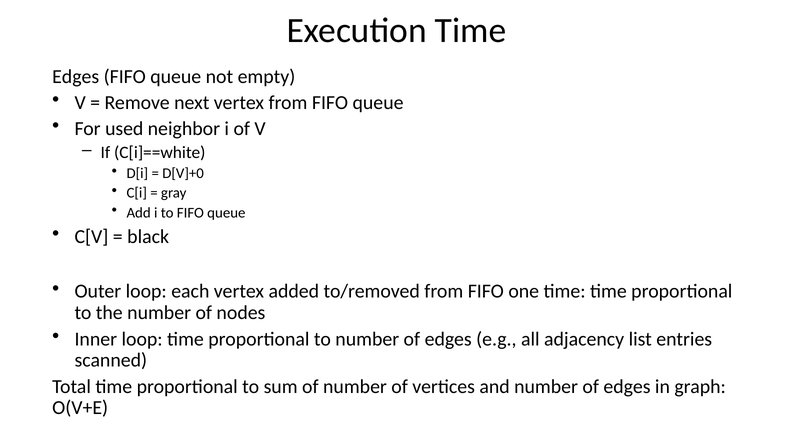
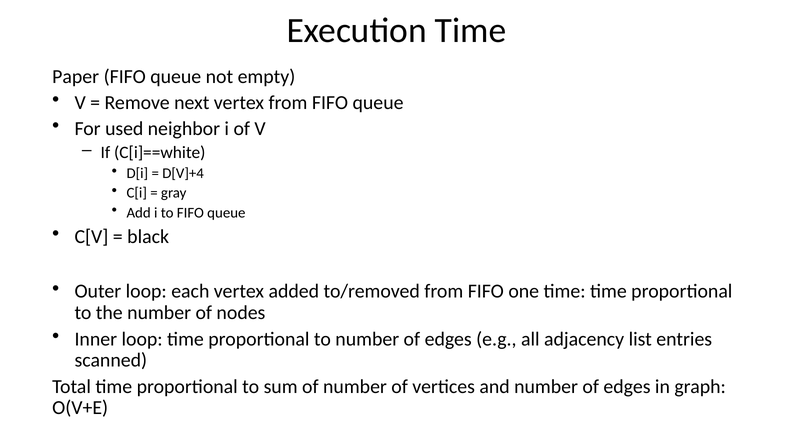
Edges: Edges -> Paper (76, 77)
D[V]+0: D[V]+0 -> D[V]+4 (183, 173)
